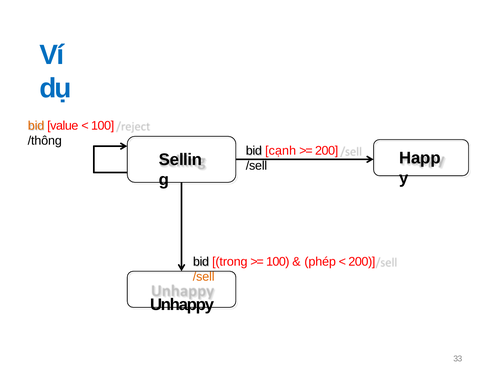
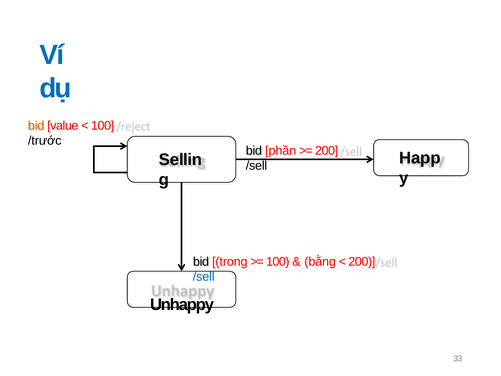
/thông: /thông -> /trước (45, 141)
cạnh: cạnh -> phần (281, 151)
phép: phép -> bằng (320, 261)
/sell colour: orange -> blue (204, 276)
